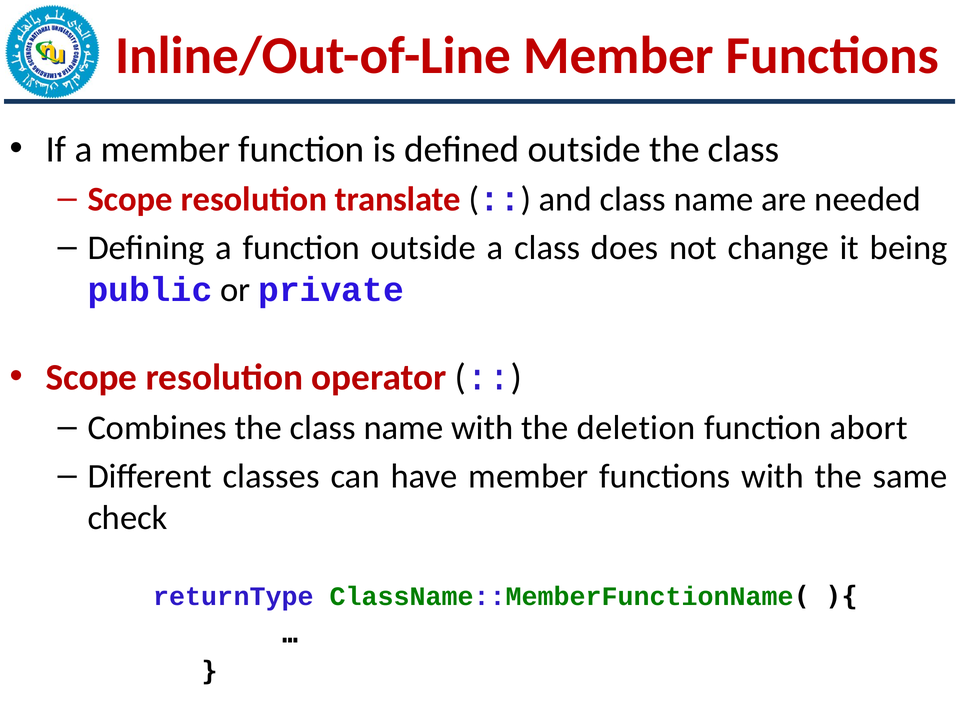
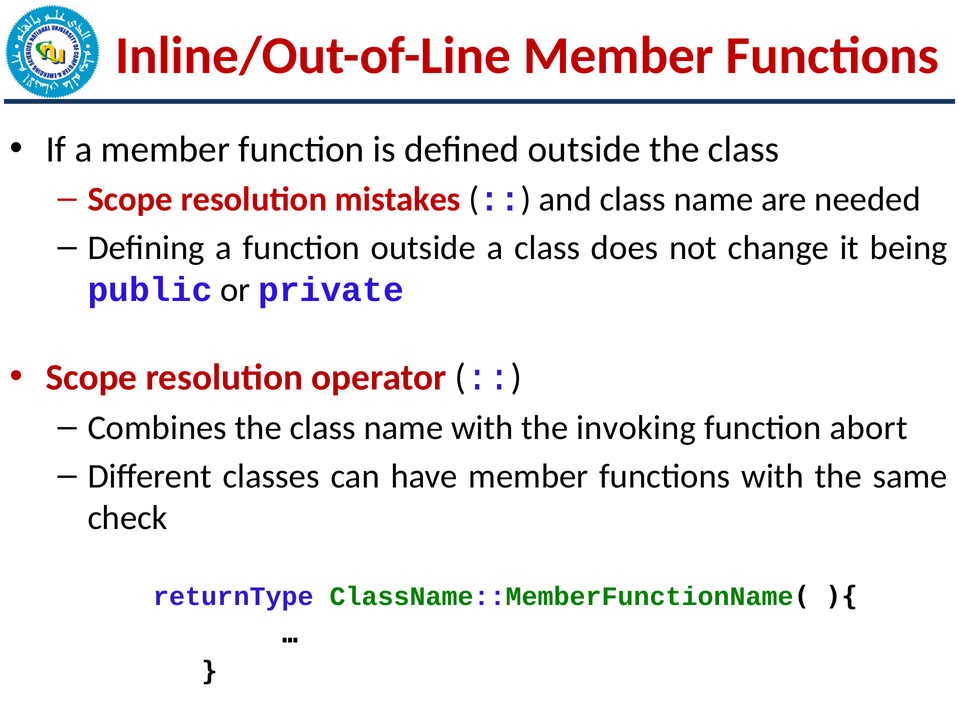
translate: translate -> mistakes (398, 200)
deletion: deletion -> invoking (636, 428)
